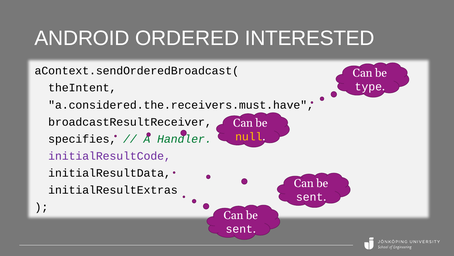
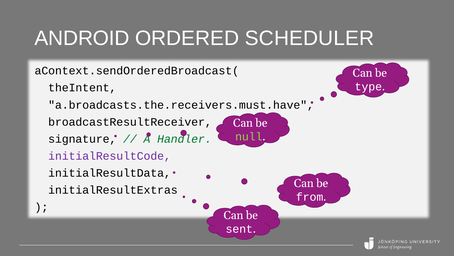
INTERESTED: INTERESTED -> SCHEDULER (310, 38)
a.considered.the.receivers.must.have: a.considered.the.receivers.must.have -> a.broadcasts.the.receivers.must.have (181, 105)
null colour: yellow -> light green (249, 136)
specifies: specifies -> signature (82, 139)
sent: sent -> from (310, 197)
